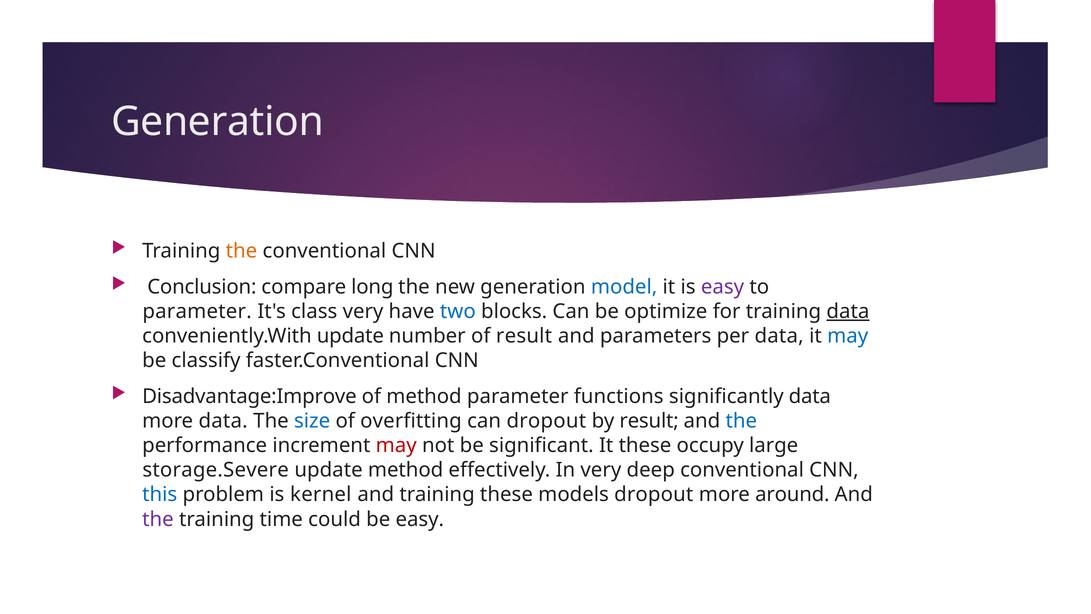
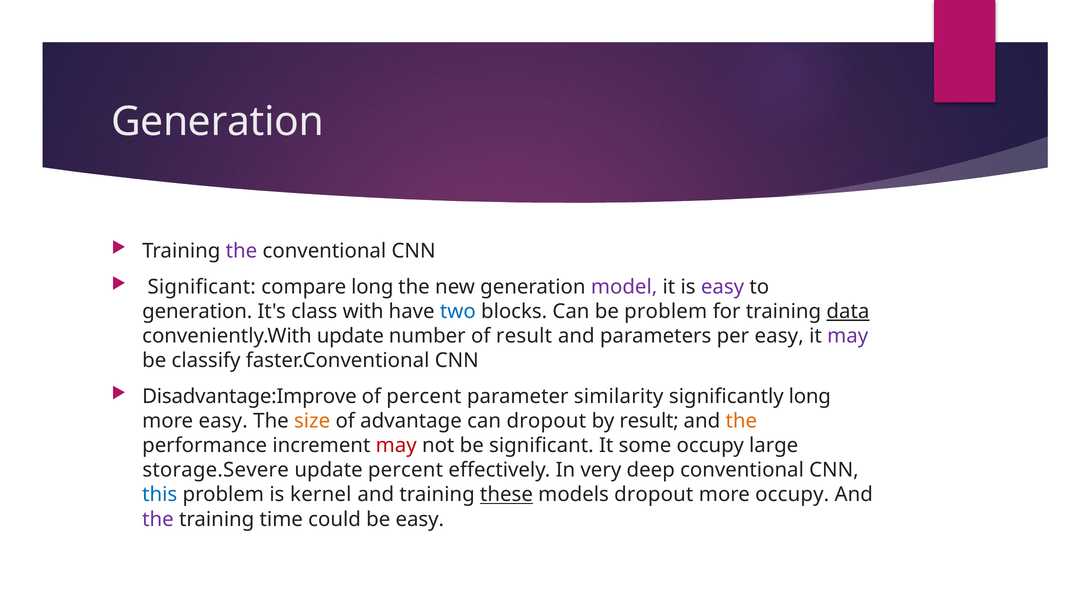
the colour: orange -> purple (241, 251)
Conclusion: Conclusion -> Significant (202, 287)
model colour: blue -> purple (624, 287)
parameter: parameter -> generation (197, 311)
class very: very -> with (363, 311)
be optimize: optimize -> problem (666, 311)
per data: data -> easy (779, 336)
may colour: blue -> purple (848, 336)
of method: method -> percent (424, 396)
functions: functions -> similarity (619, 396)
significantly data: data -> long (810, 396)
more data: data -> easy (223, 421)
size colour: blue -> orange (312, 421)
overfitting: overfitting -> advantage (411, 421)
the colour: blue -> orange (741, 421)
It these: these -> some (645, 445)
update method: method -> percent (406, 470)
these underline: none -> present (506, 494)
more around: around -> occupy (792, 494)
